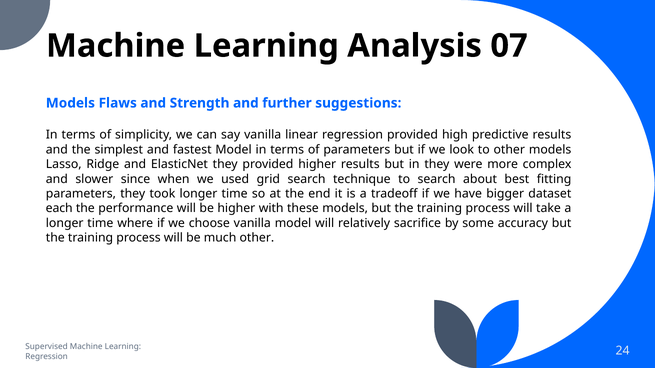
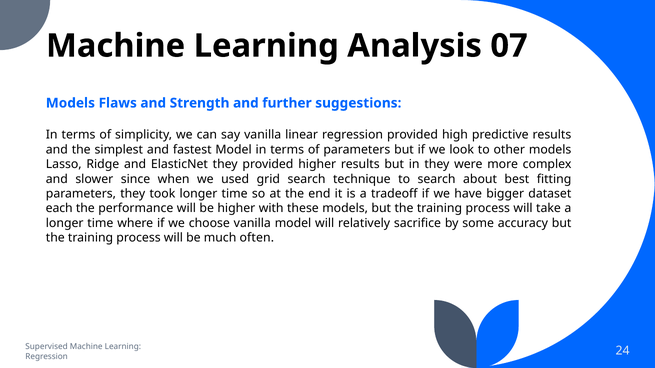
much other: other -> often (257, 238)
